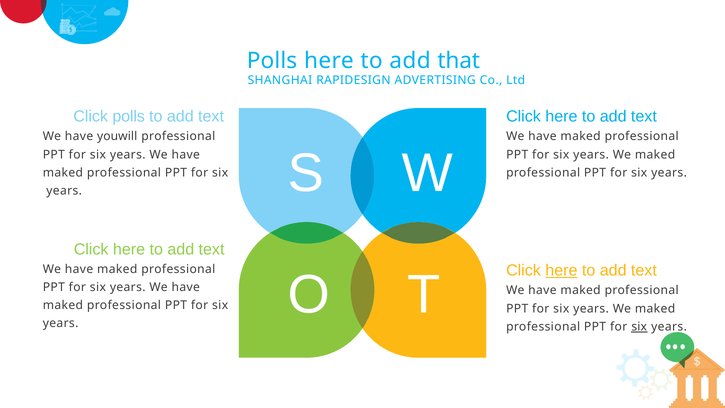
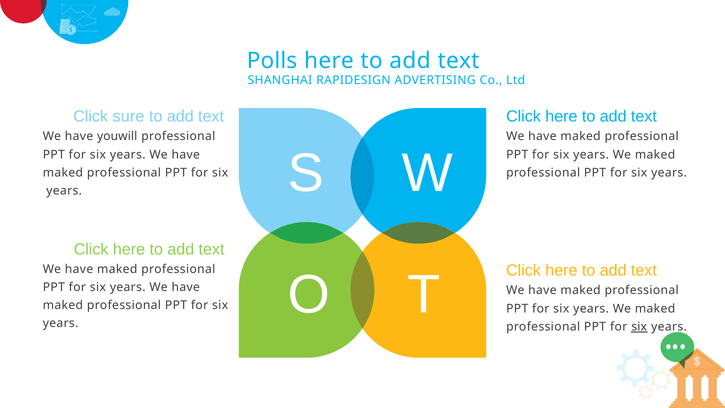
that: that -> text (459, 61)
Click polls: polls -> sure (128, 117)
here underline: present -> none (561, 271)
